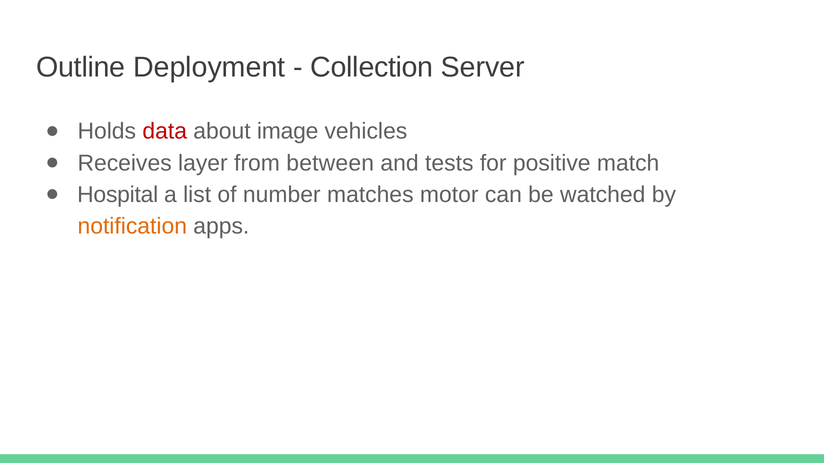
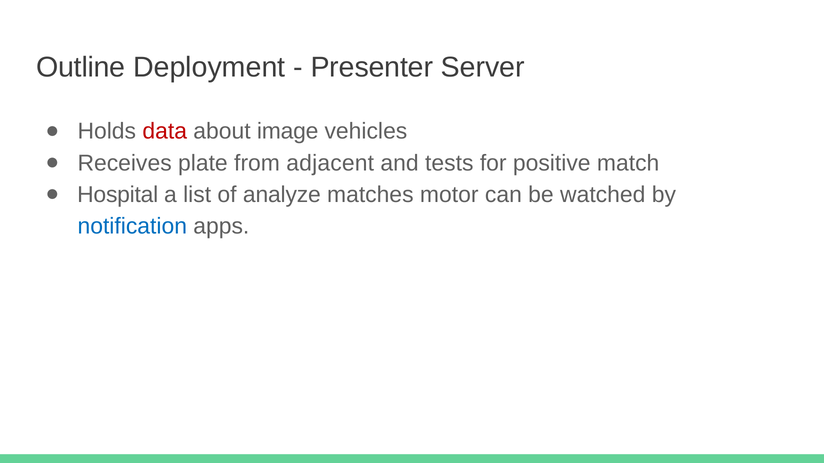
Collection: Collection -> Presenter (372, 67)
layer: layer -> plate (203, 163)
between: between -> adjacent (330, 163)
number: number -> analyze (282, 195)
notification colour: orange -> blue (132, 226)
